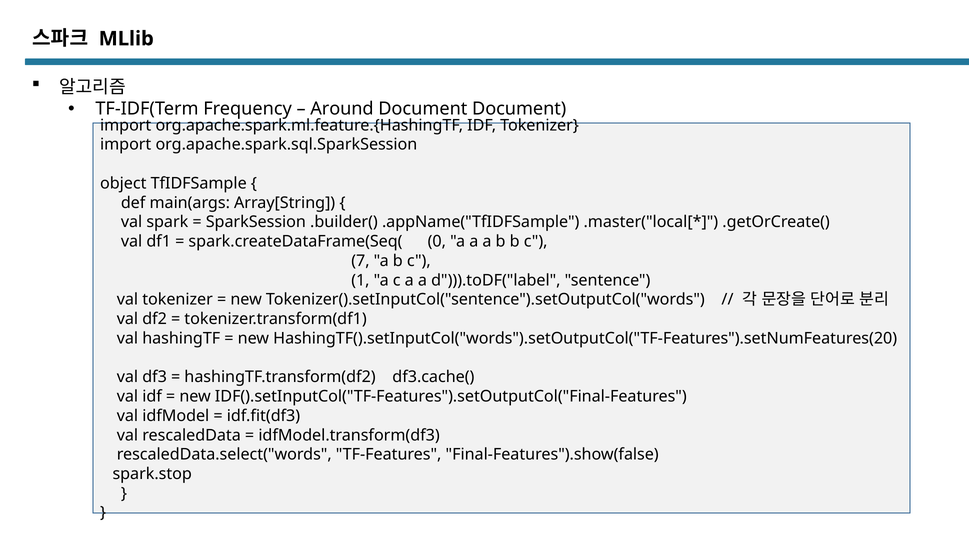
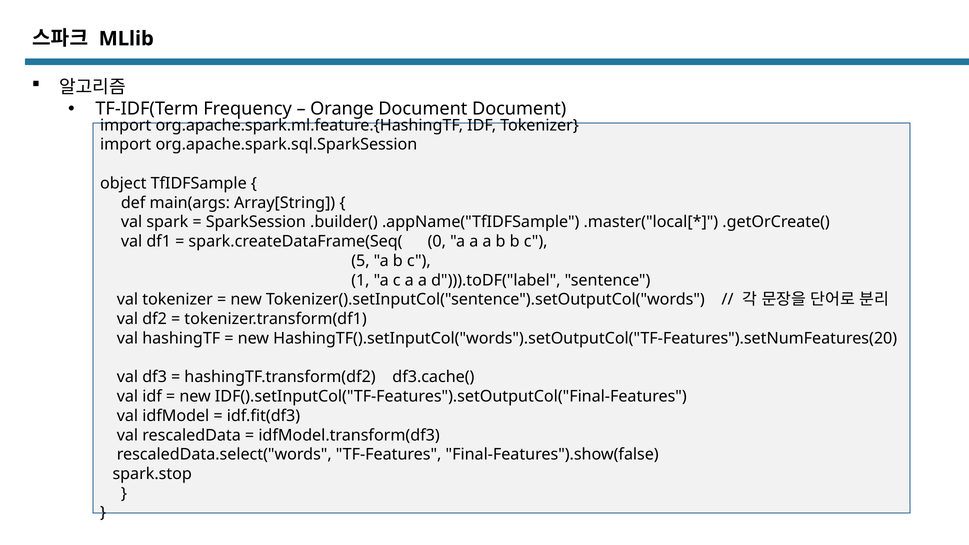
Around: Around -> Orange (342, 109)
7: 7 -> 5 (360, 261)
